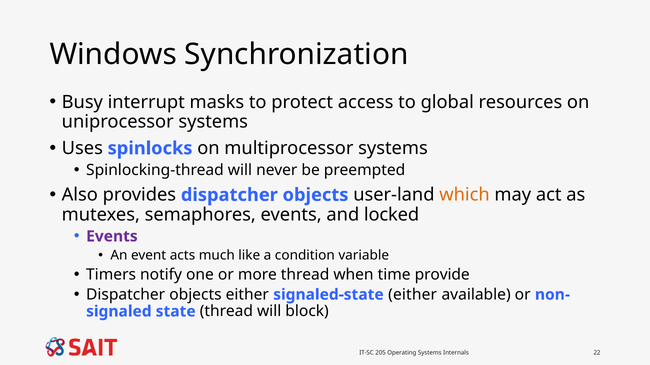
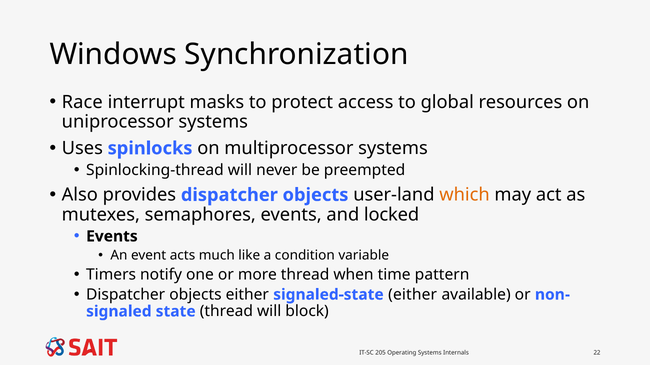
Busy: Busy -> Race (82, 102)
Events colour: purple -> black (112, 237)
provide: provide -> pattern (442, 275)
